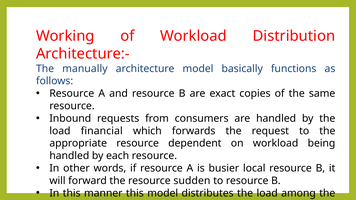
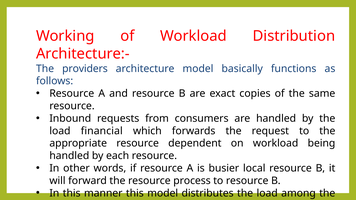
manually: manually -> providers (85, 69)
sudden: sudden -> process (192, 181)
